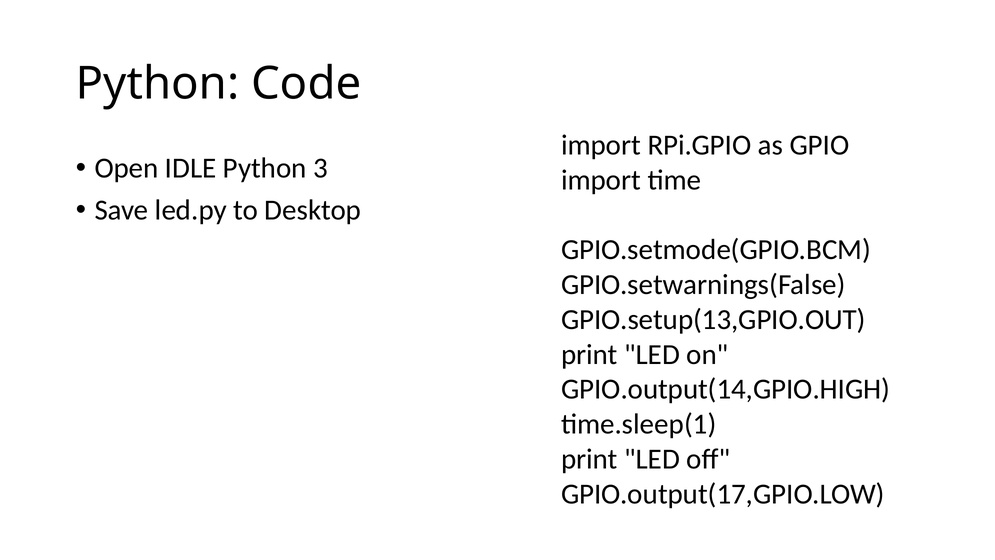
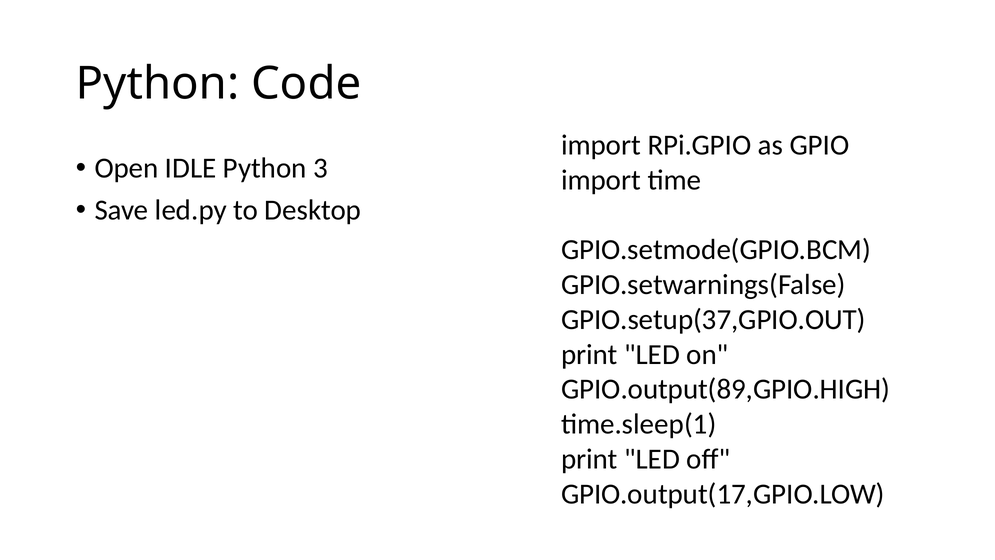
GPIO.setup(13,GPIO.OUT: GPIO.setup(13,GPIO.OUT -> GPIO.setup(37,GPIO.OUT (713, 319)
GPIO.output(14,GPIO.HIGH: GPIO.output(14,GPIO.HIGH -> GPIO.output(89,GPIO.HIGH (726, 389)
